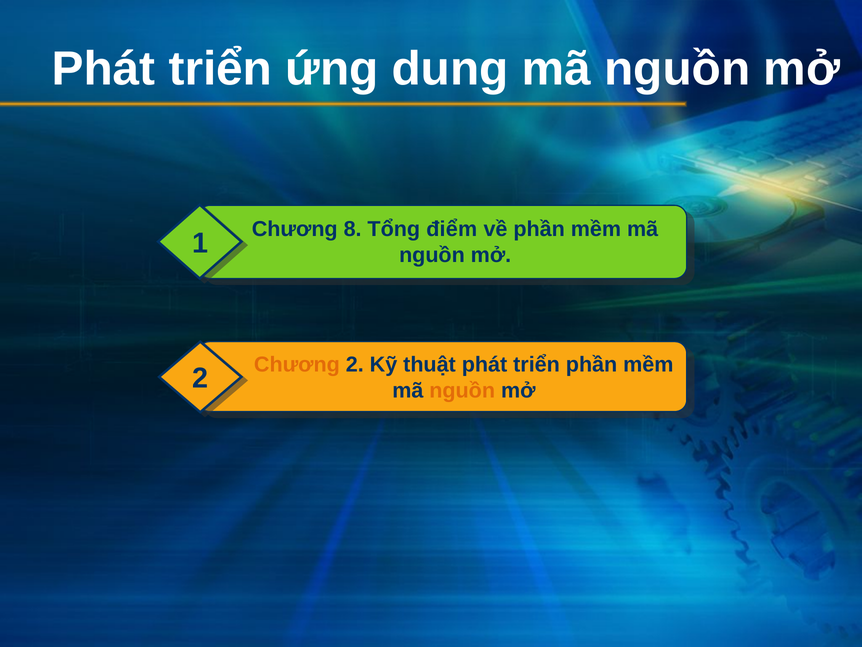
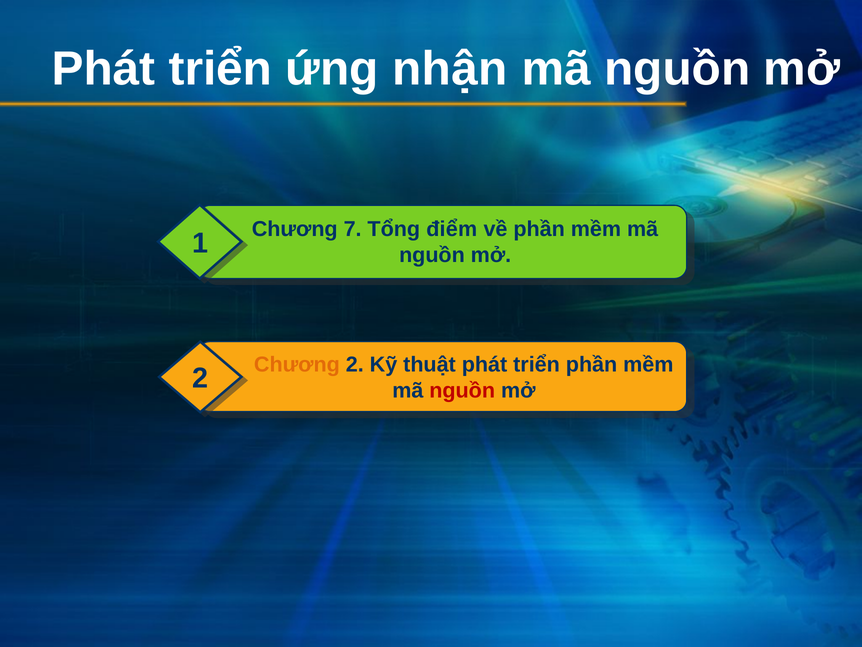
dung: dung -> nhận (450, 69)
8: 8 -> 7 (353, 229)
nguồn colour: orange -> red (462, 390)
